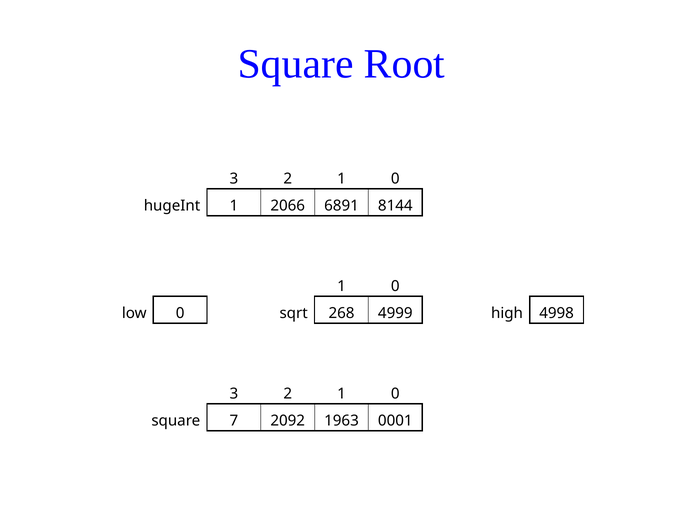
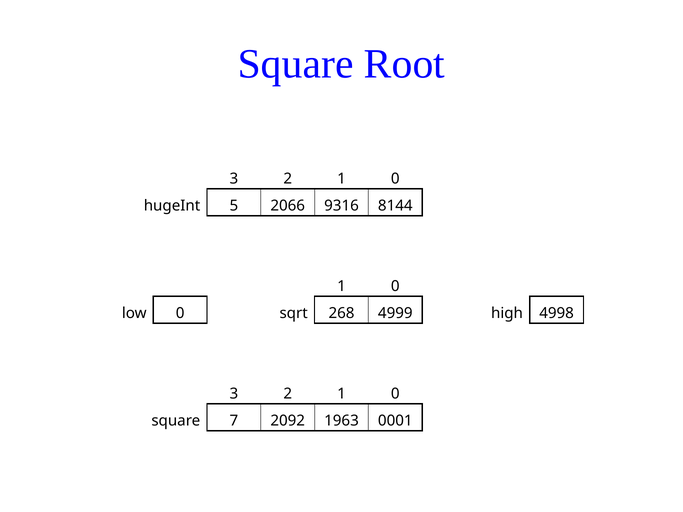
hugeInt 1: 1 -> 5 (234, 206)
6891: 6891 -> 9316 (342, 206)
